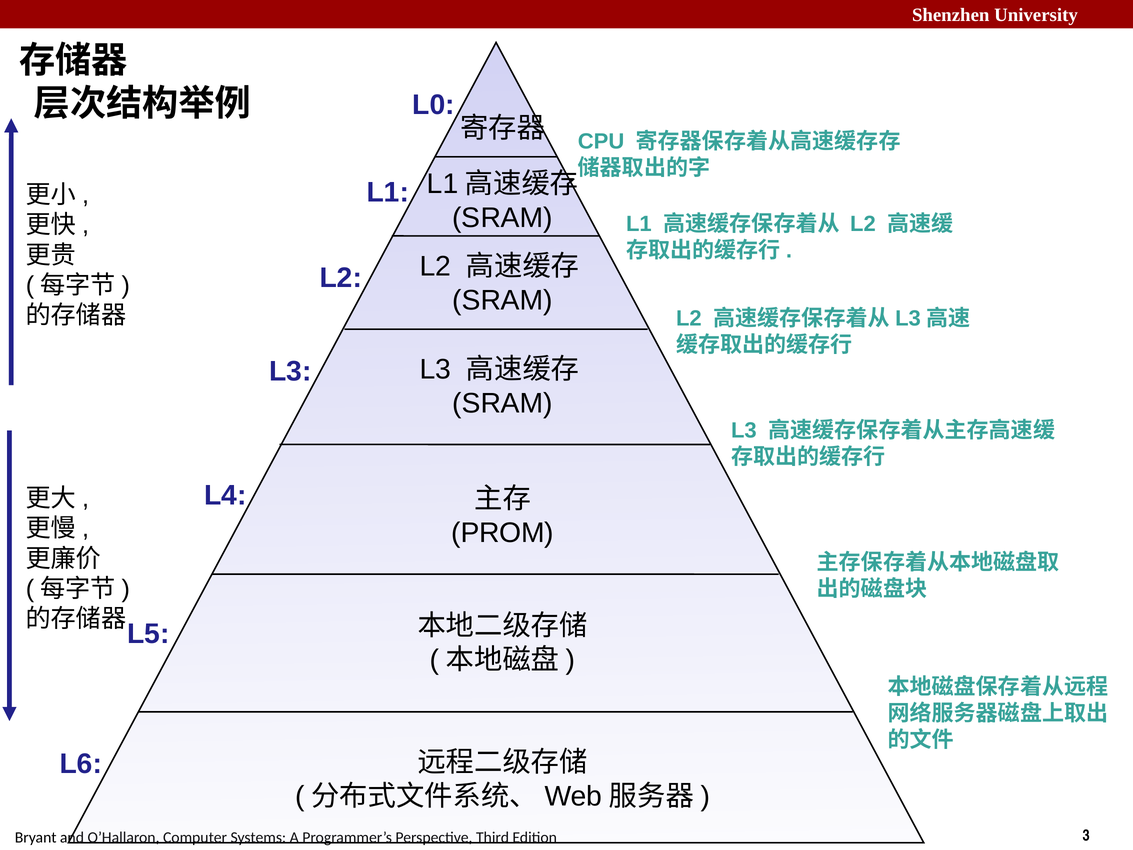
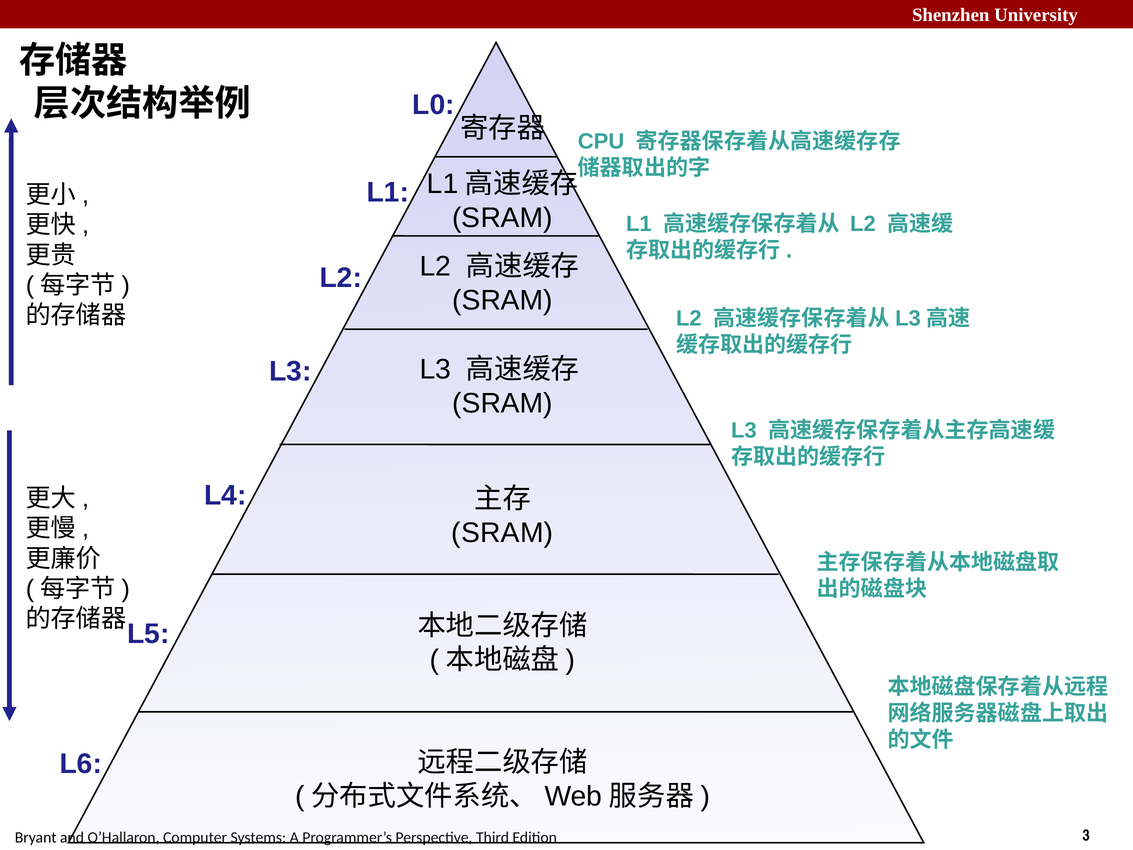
PROM: PROM -> SRAM (502, 533)
